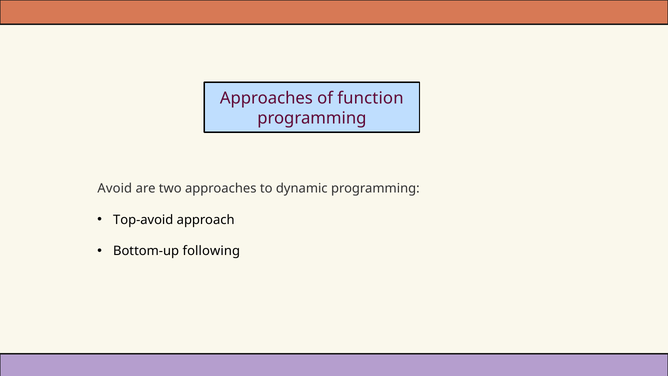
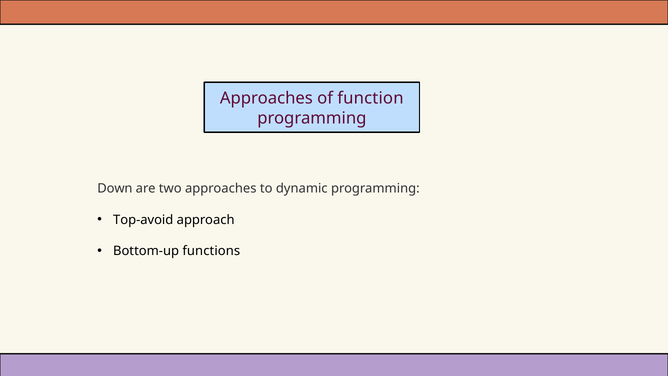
Avoid: Avoid -> Down (115, 188)
following: following -> functions (211, 251)
